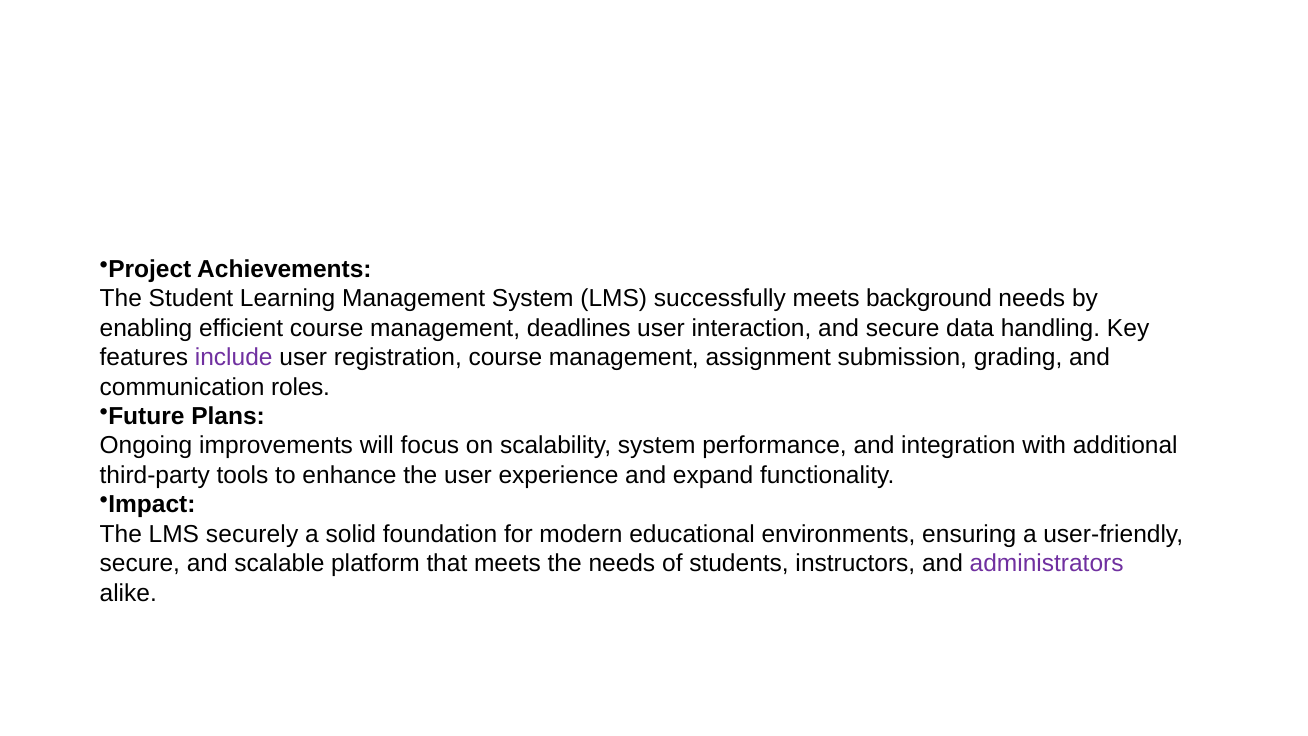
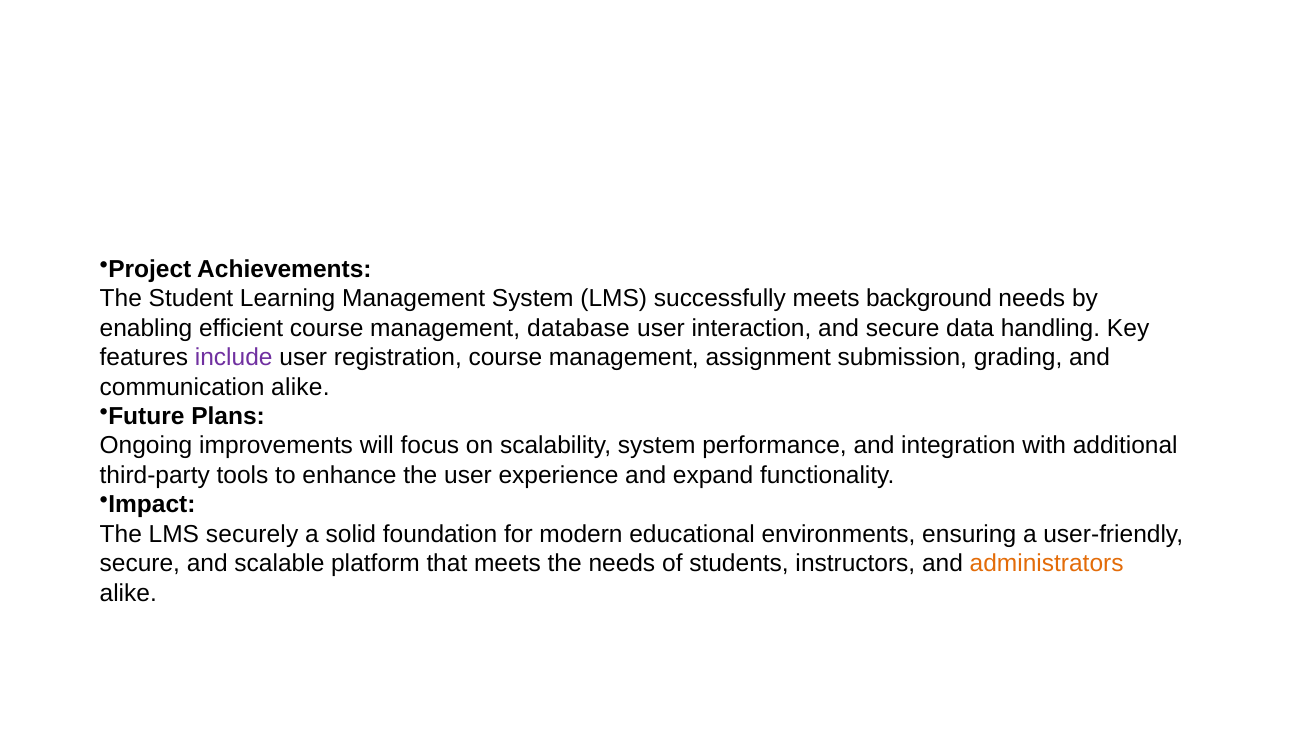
deadlines: deadlines -> database (578, 328)
communication roles: roles -> alike (300, 387)
administrators colour: purple -> orange (1047, 563)
